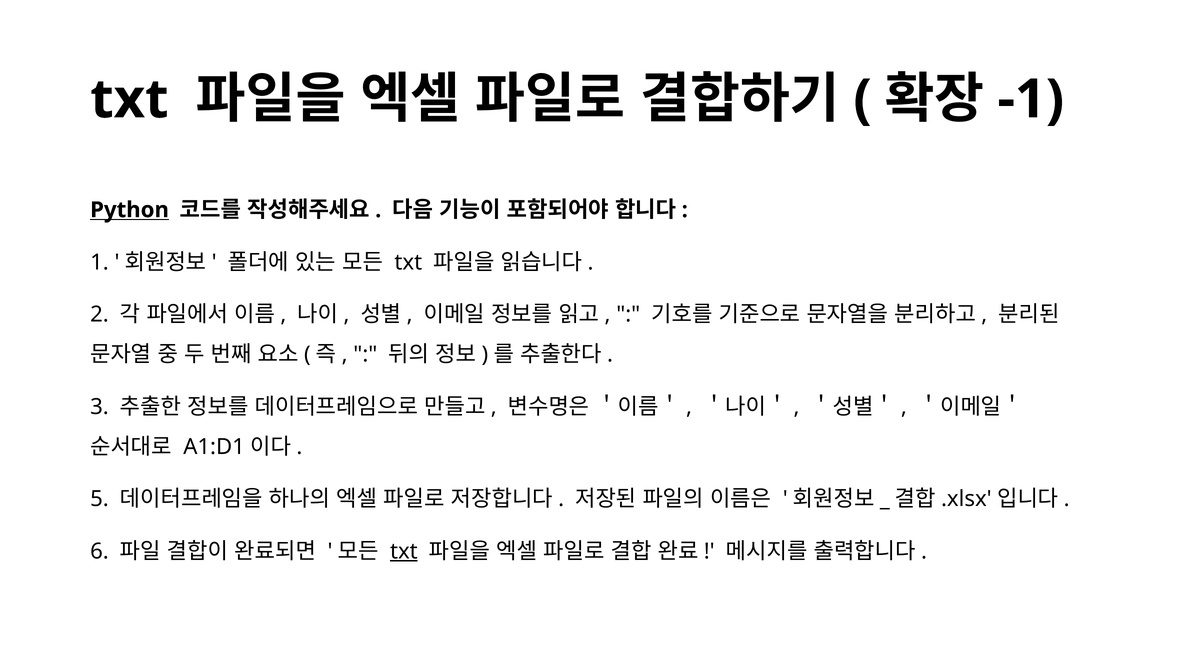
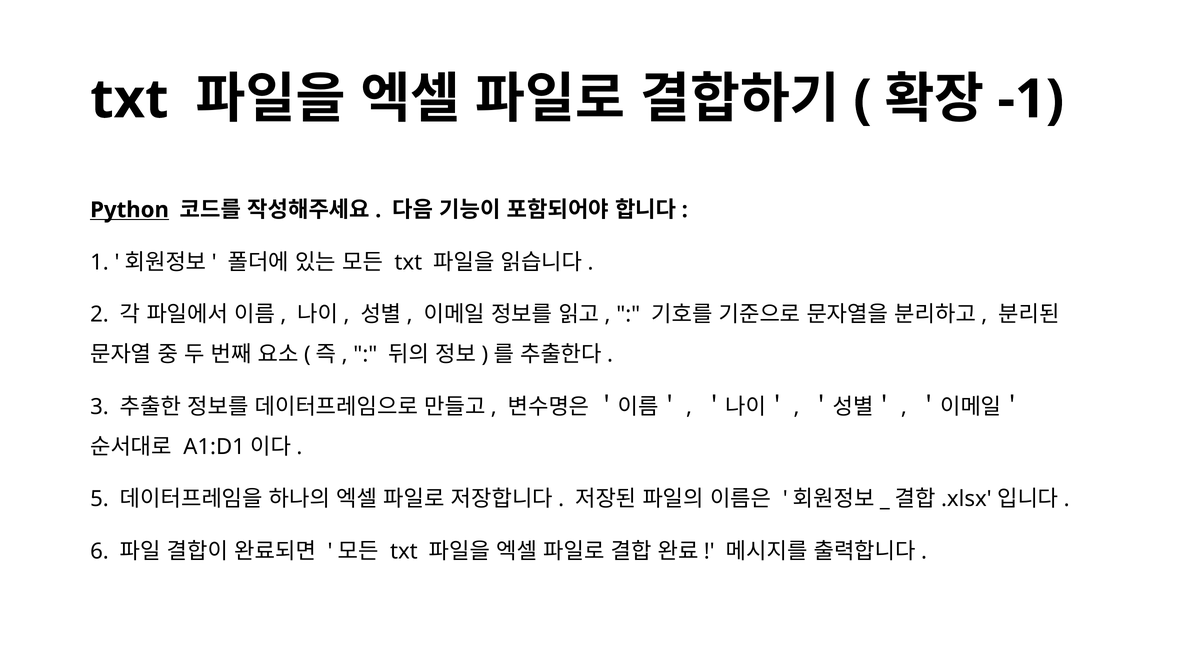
txt underline: present -> none (404, 551)
